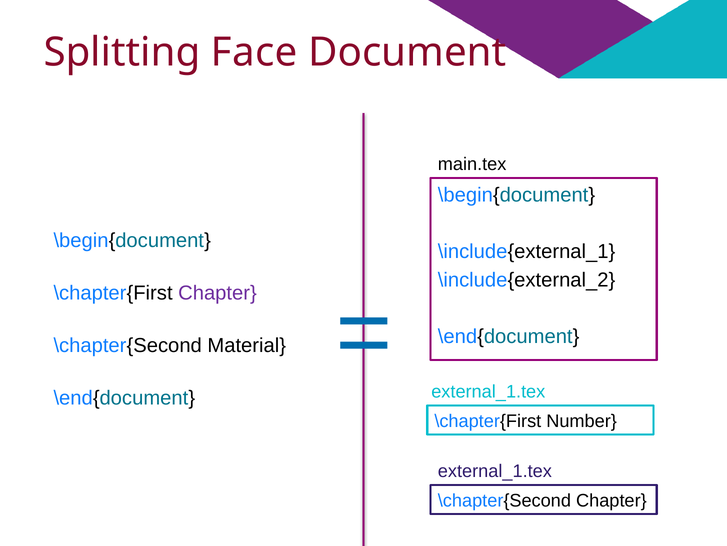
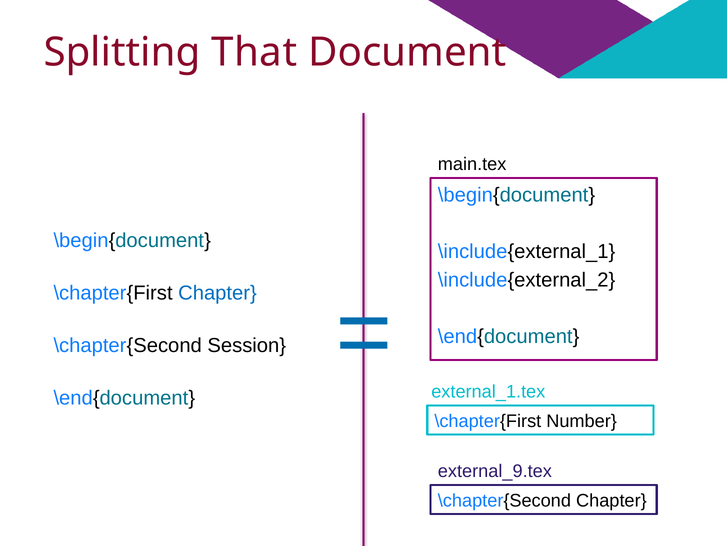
Face: Face -> That (254, 52)
Chapter colour: purple -> blue (217, 293)
Material: Material -> Session (247, 345)
external_1.tex: external_1.tex -> external_9.tex (495, 471)
